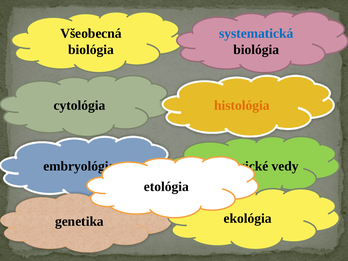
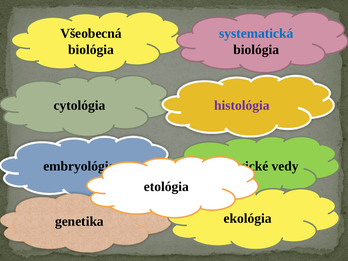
histológia colour: orange -> purple (242, 105)
